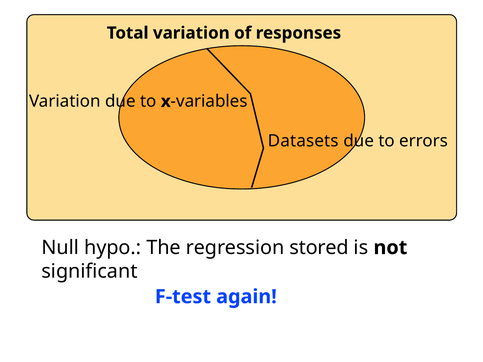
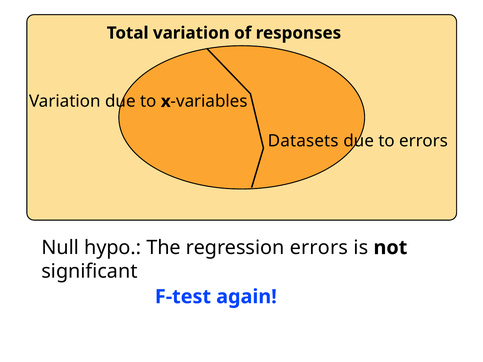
regression stored: stored -> errors (319, 248)
